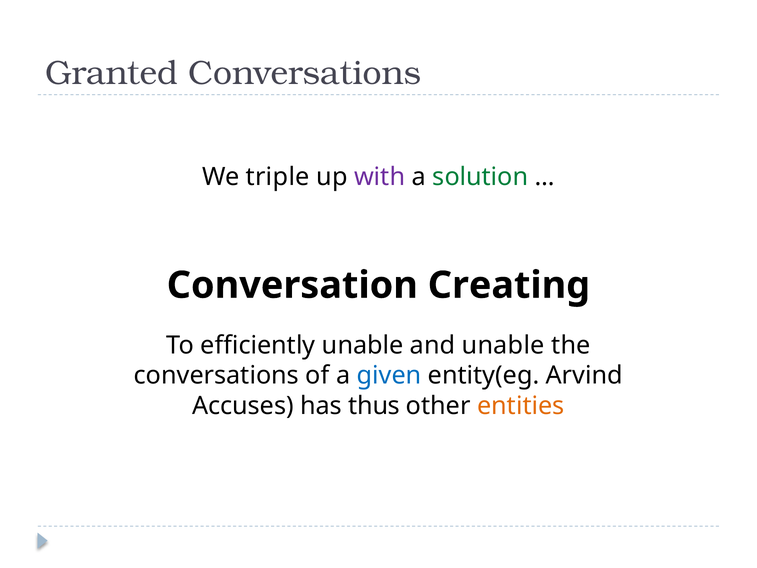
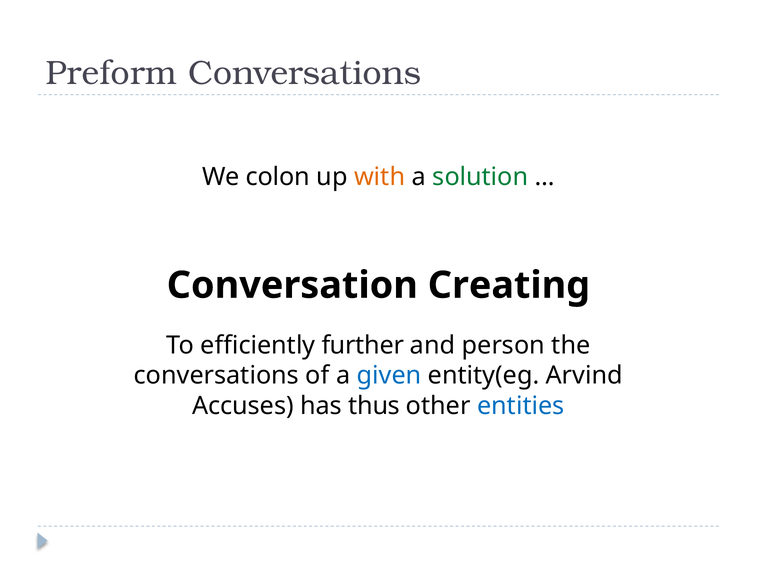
Granted: Granted -> Preform (111, 73)
triple: triple -> colon (278, 177)
with colour: purple -> orange (380, 177)
efficiently unable: unable -> further (363, 345)
and unable: unable -> person (503, 345)
entities colour: orange -> blue (521, 406)
